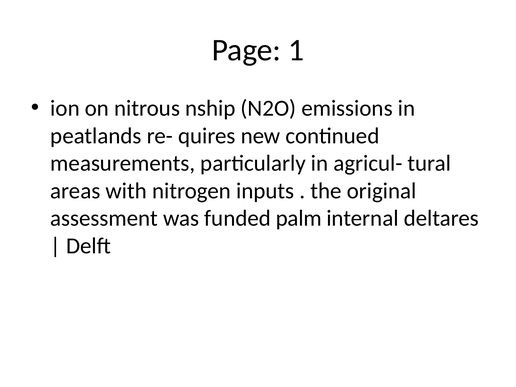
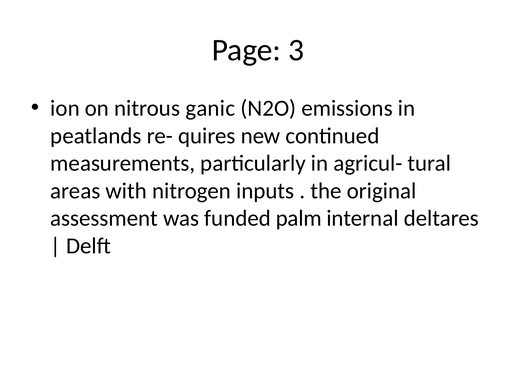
1: 1 -> 3 (296, 50)
nship: nship -> ganic (210, 108)
